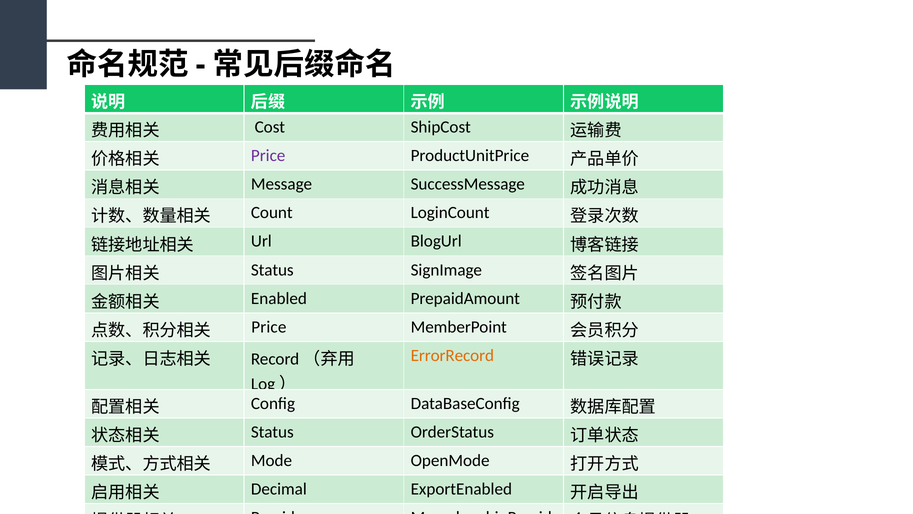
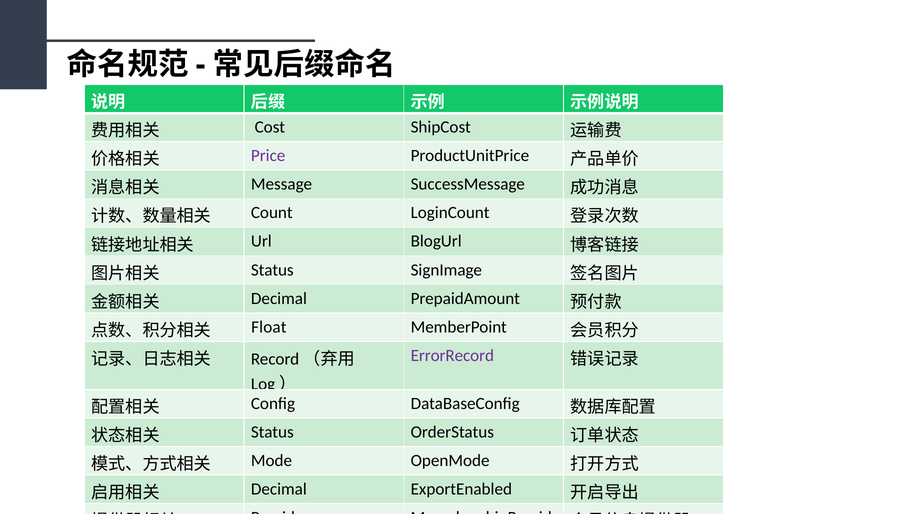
Enabled: Enabled -> Decimal (279, 298)
Price: Price -> Float (269, 327)
ErrorRecord colour: orange -> purple (452, 355)
